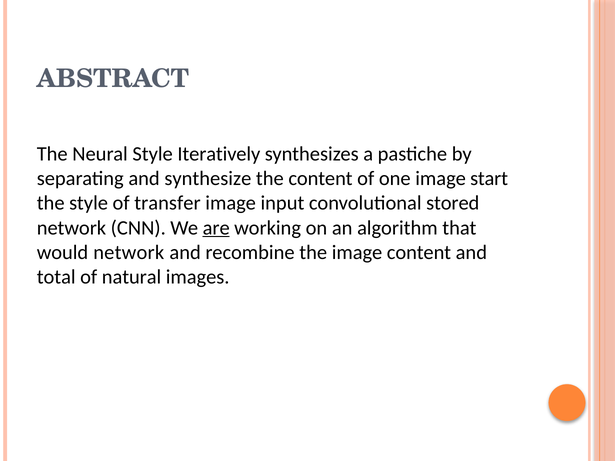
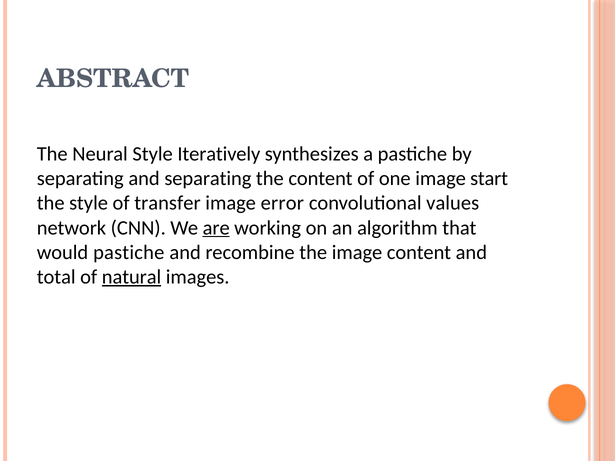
and synthesize: synthesize -> separating (208, 179)
input: input -> error (282, 203)
stored: stored -> values (453, 203)
would network: network -> pastiche (129, 253)
natural underline: none -> present (132, 277)
